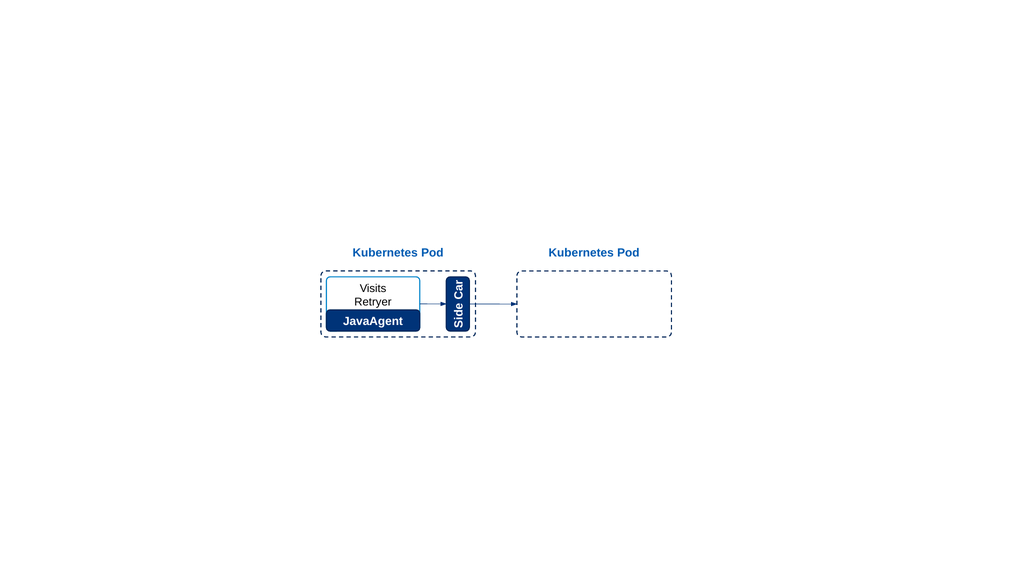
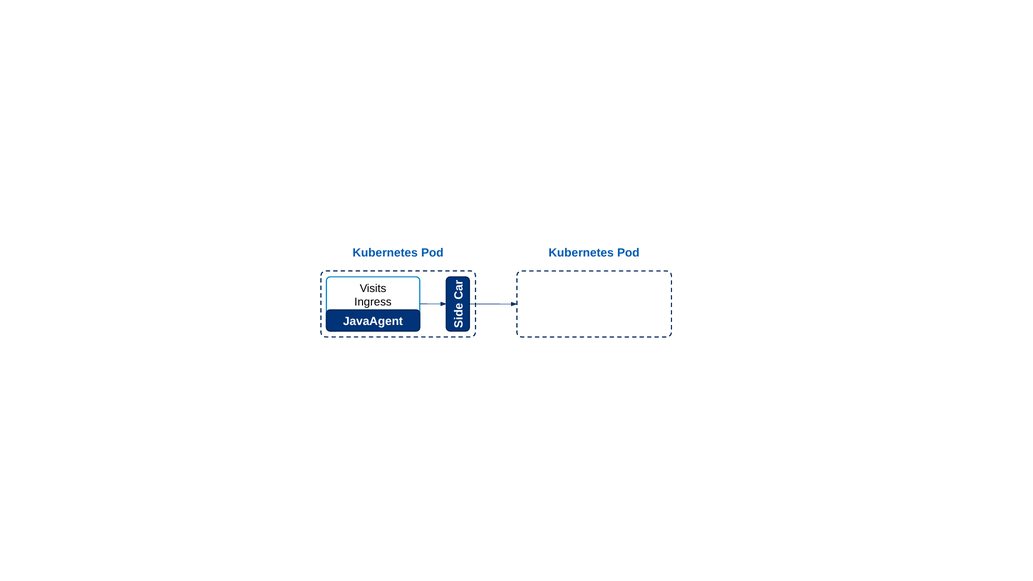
Retryer: Retryer -> Ingress (373, 302)
